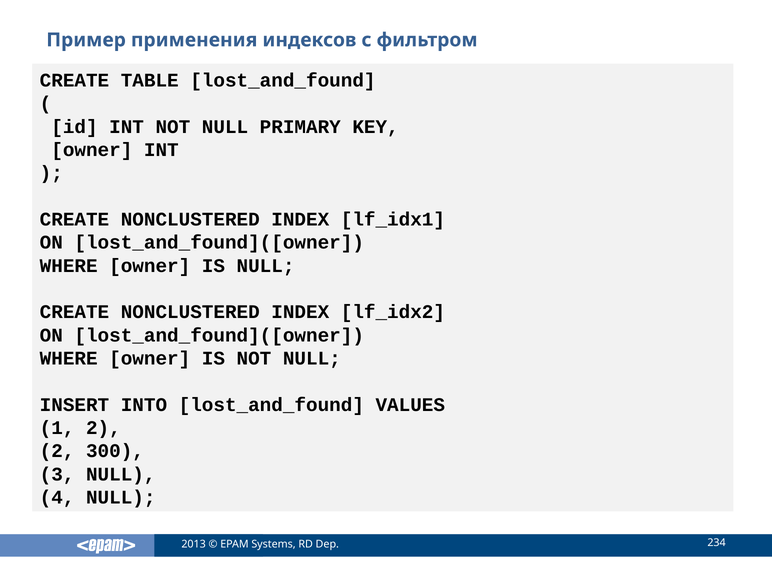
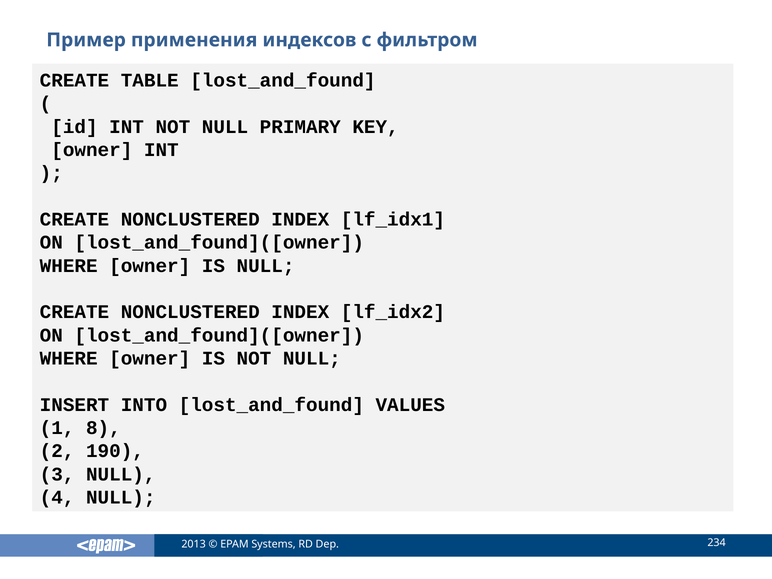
1 2: 2 -> 8 (103, 428)
300: 300 -> 190 (115, 451)
